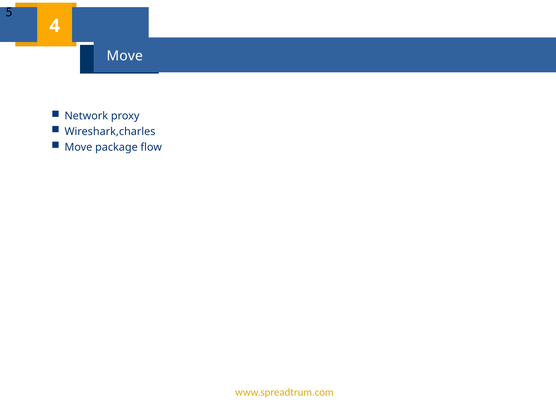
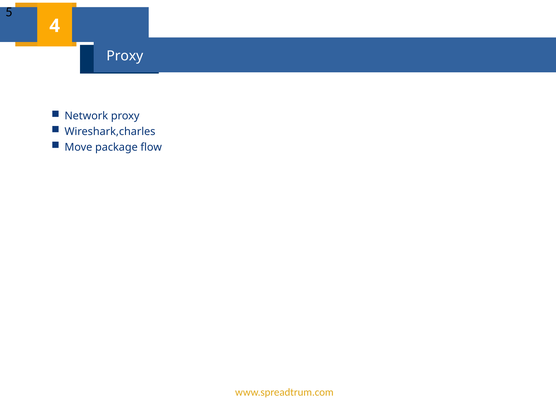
Move: Move -> Proxy (125, 56)
